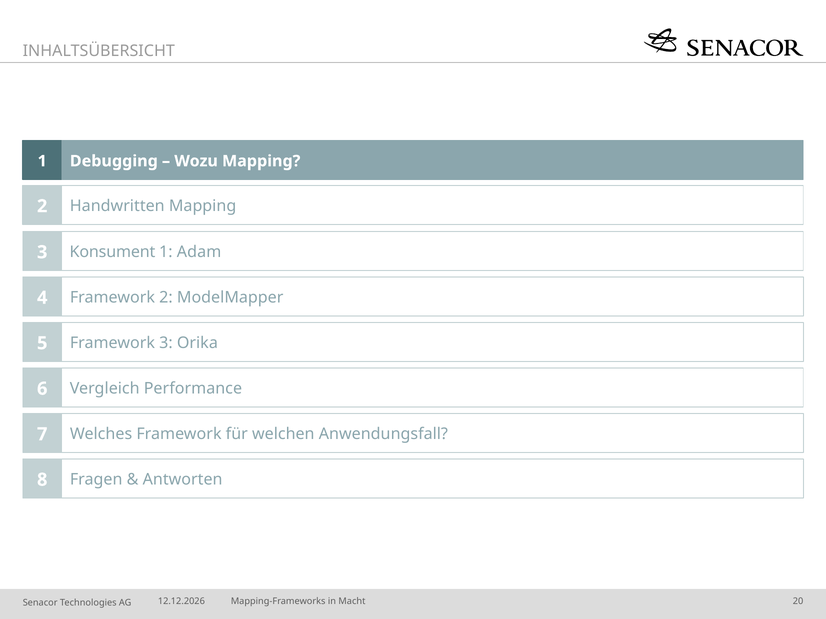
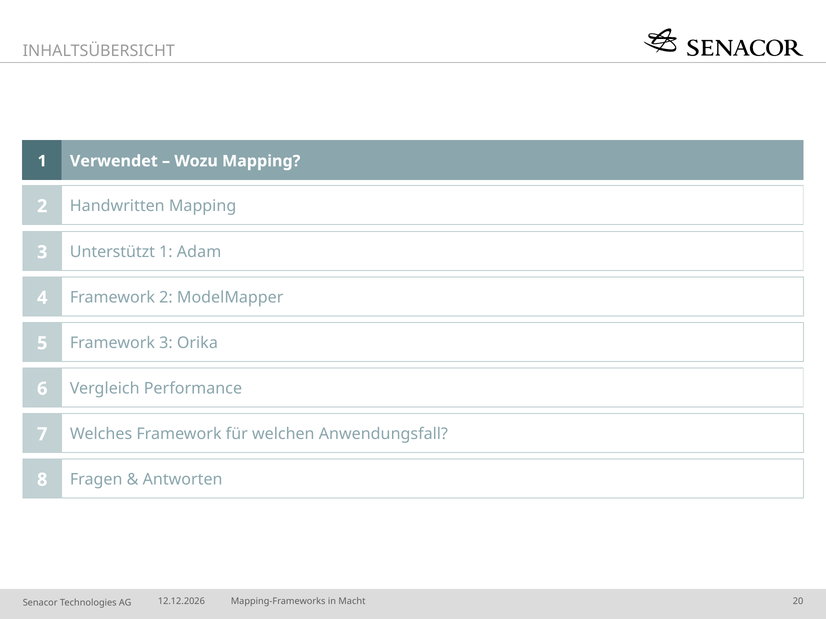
Debugging: Debugging -> Verwendet (114, 161)
Konsument: Konsument -> Unterstützt (112, 252)
